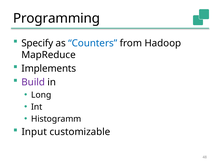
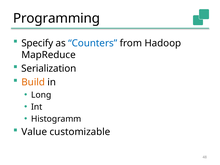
Implements: Implements -> Serialization (49, 69)
Build colour: purple -> orange (33, 82)
Input: Input -> Value (34, 132)
